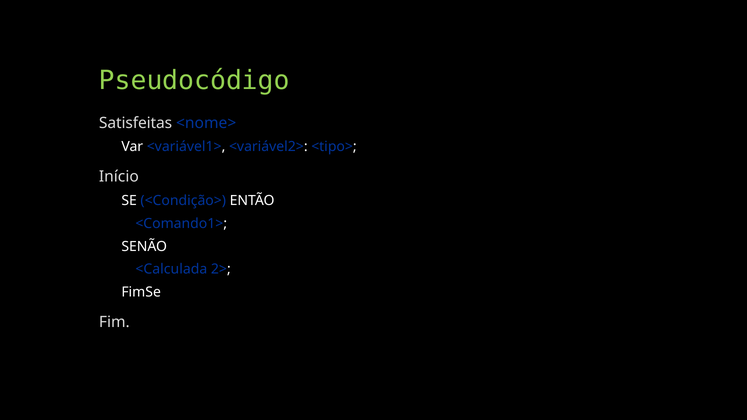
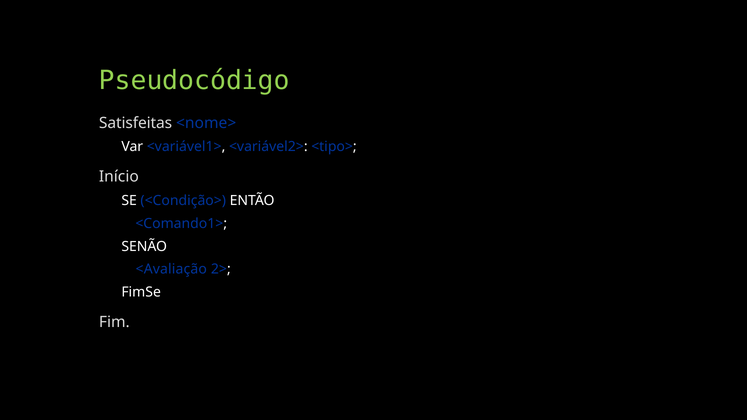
<Calculada: <Calculada -> <Avaliação (171, 269)
